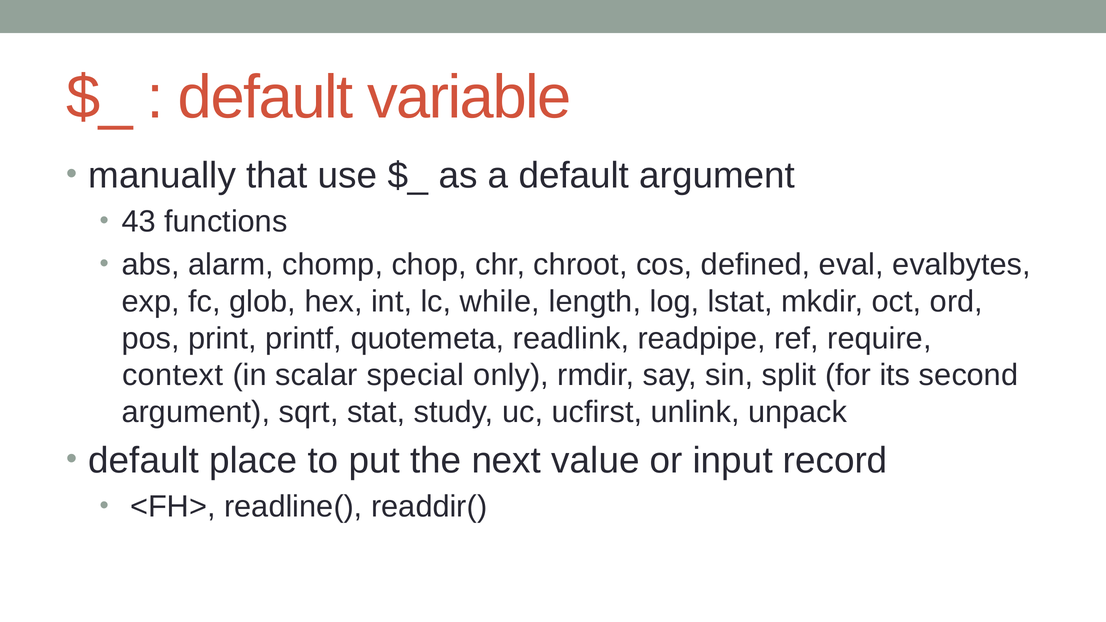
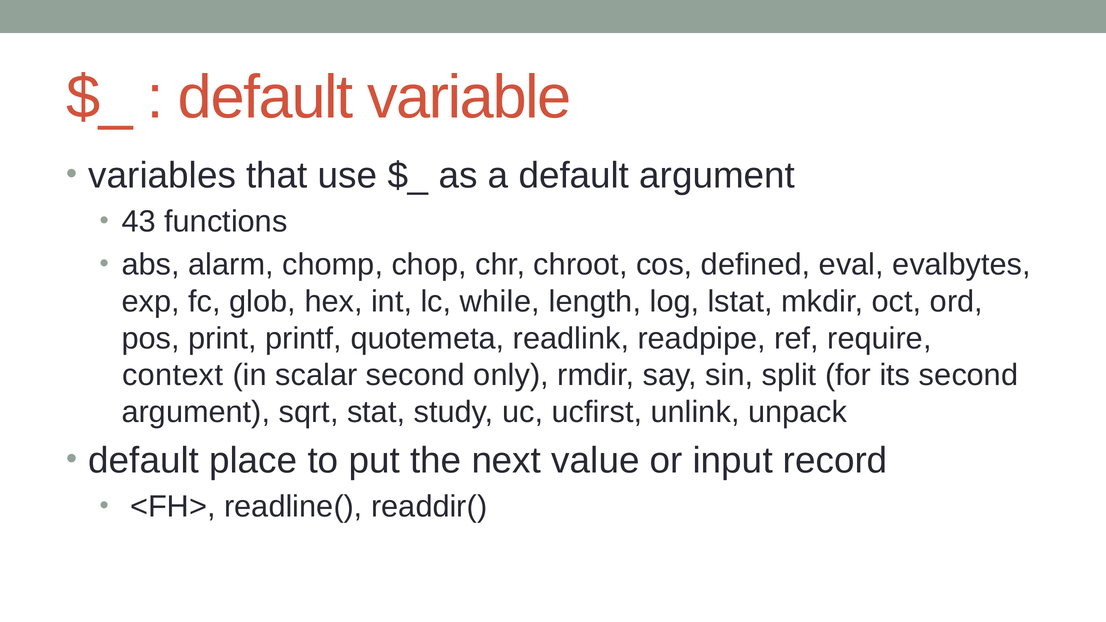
manually: manually -> variables (162, 175)
scalar special: special -> second (415, 375)
